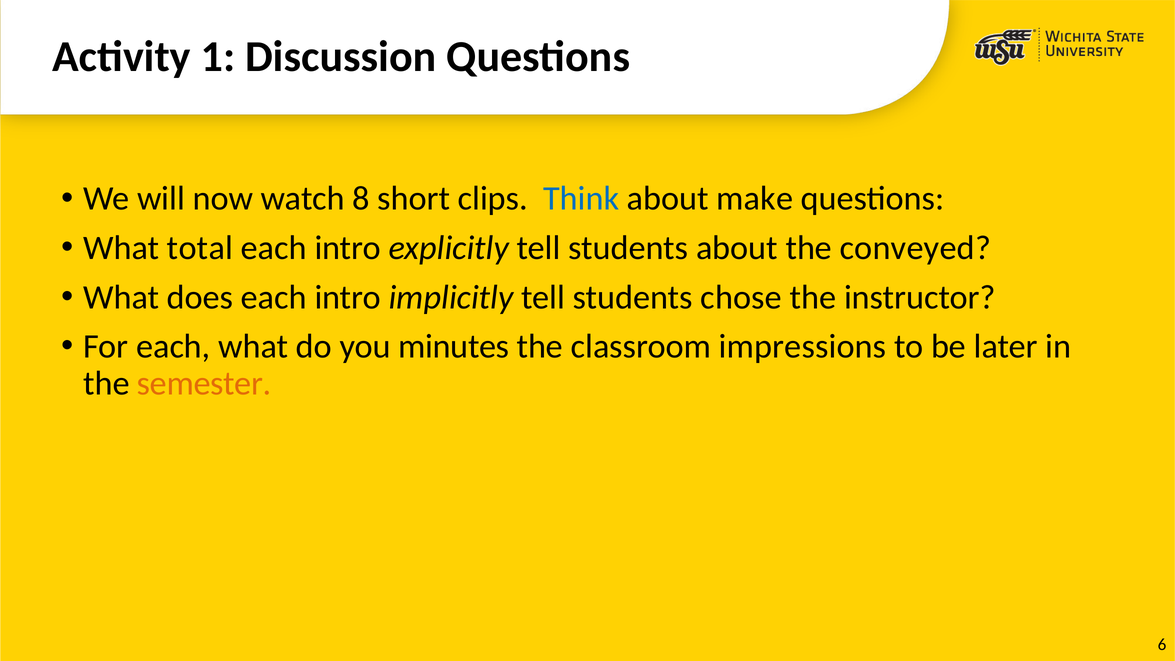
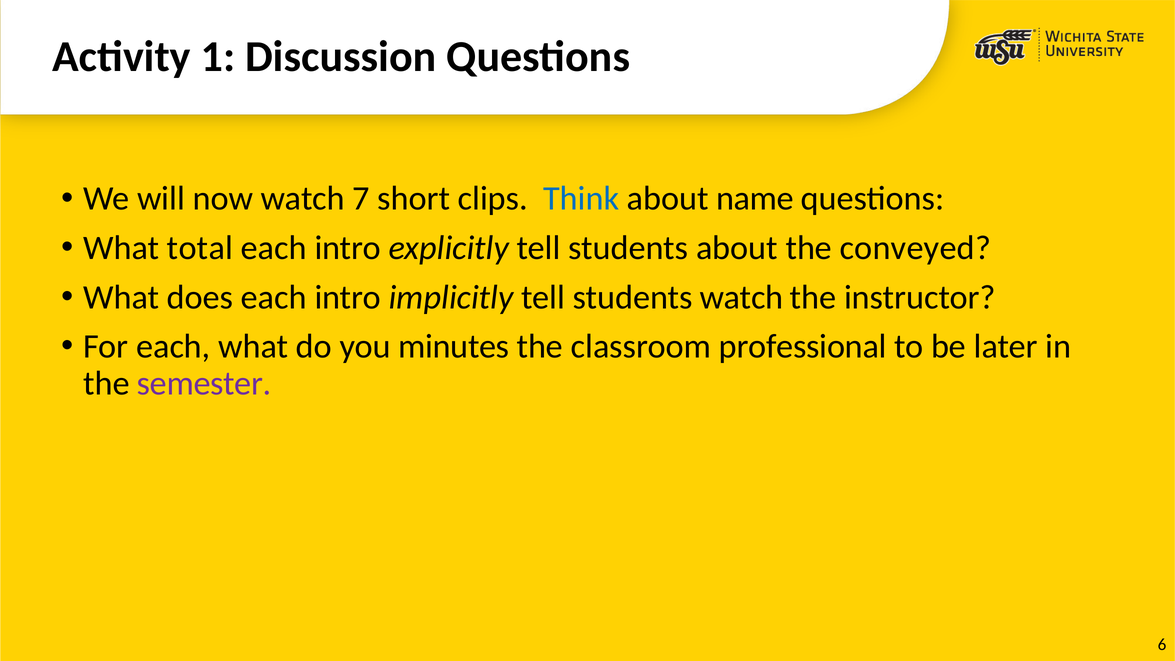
8: 8 -> 7 (361, 199)
make: make -> name (755, 199)
students chose: chose -> watch (741, 297)
impressions: impressions -> professional (803, 346)
semester colour: orange -> purple (204, 383)
